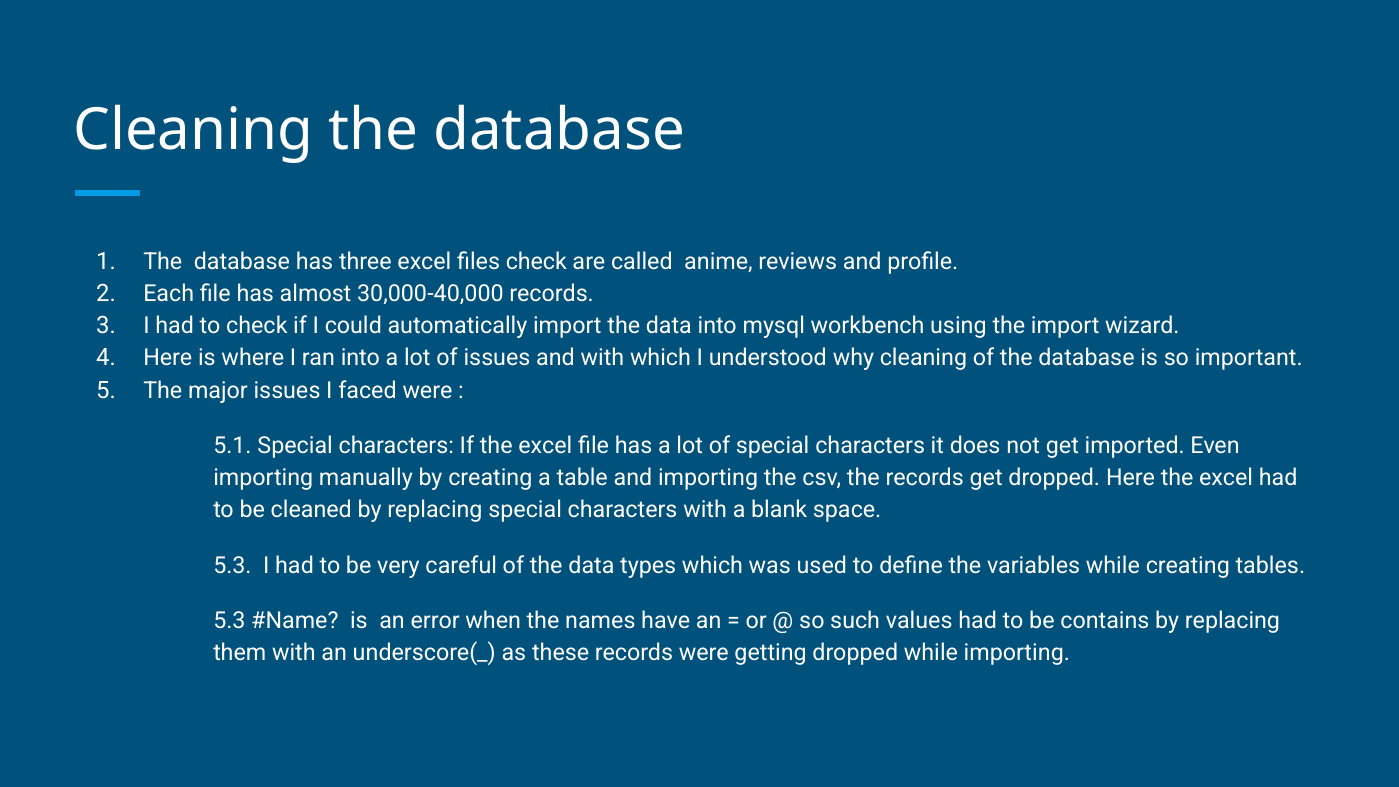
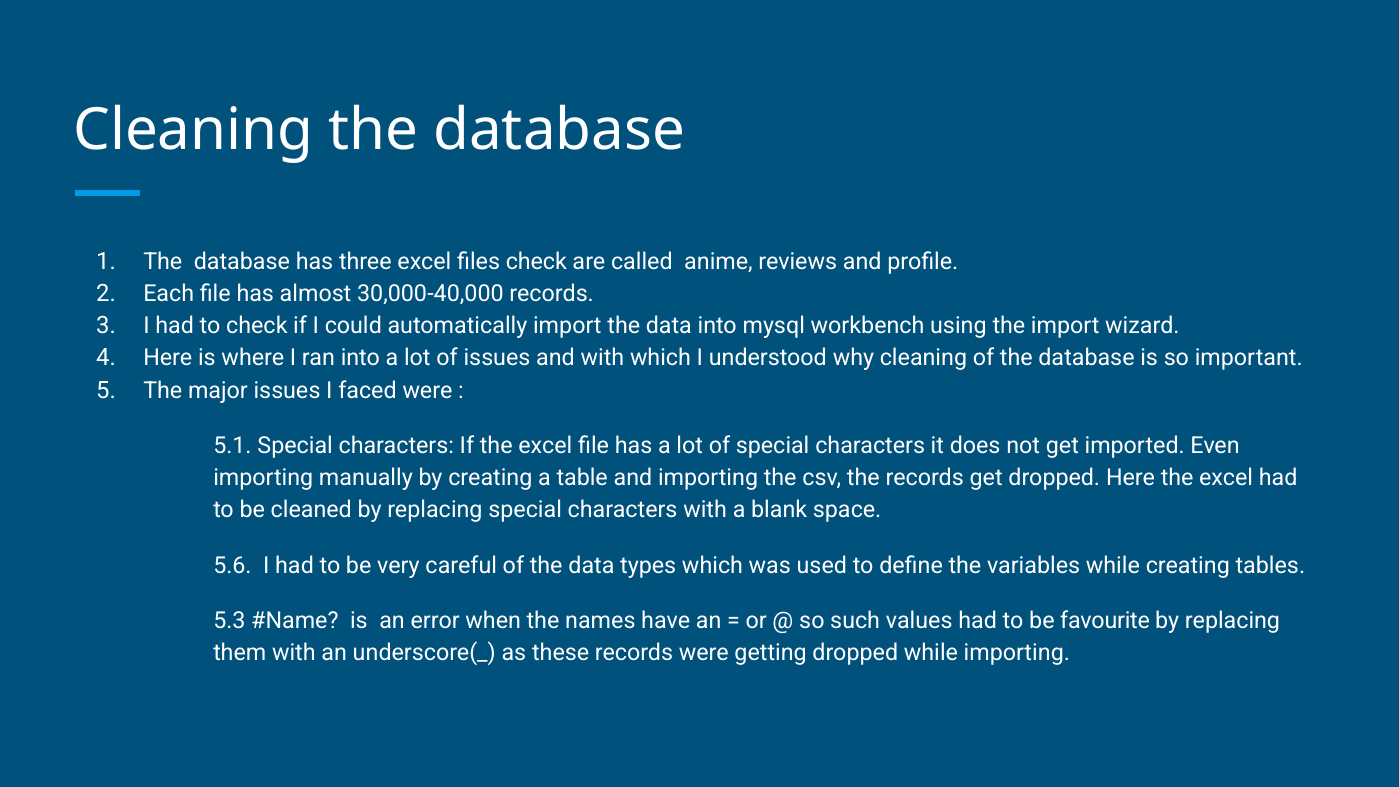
5.3: 5.3 -> 5.6 (232, 566)
contains: contains -> favourite (1105, 621)
